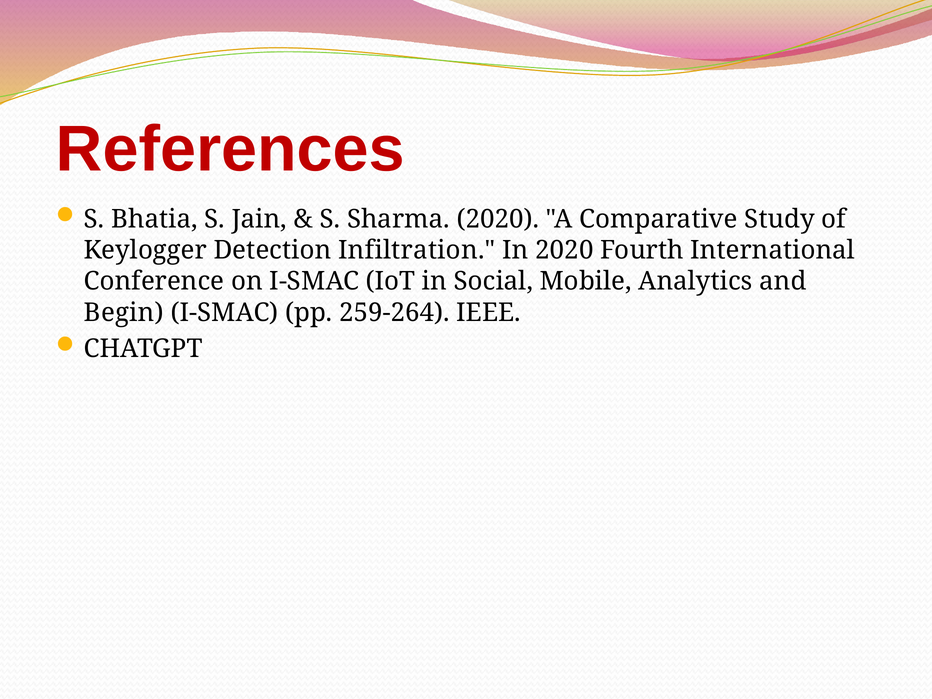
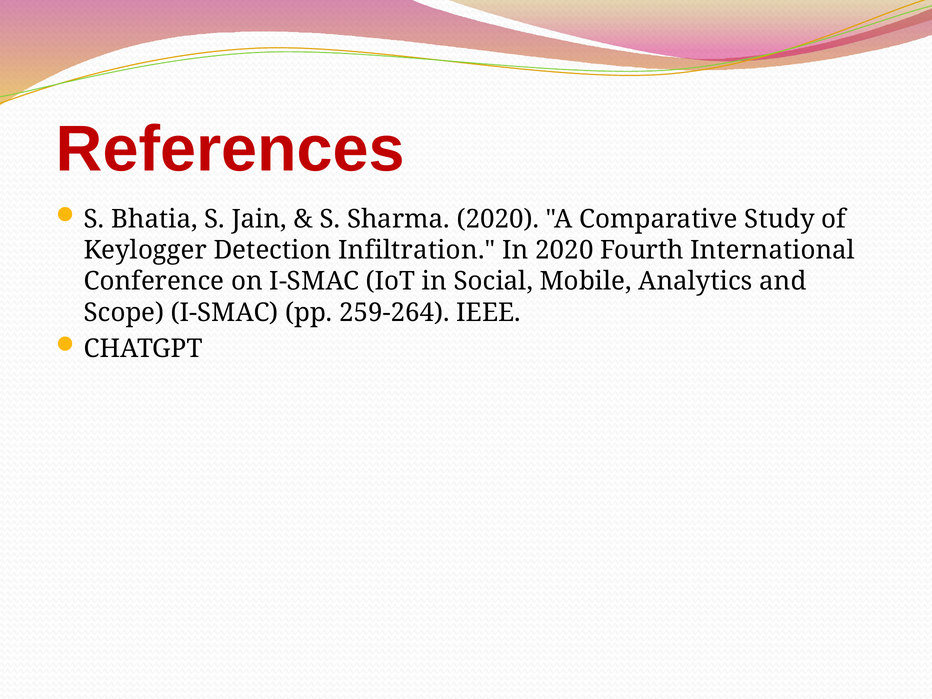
Begin: Begin -> Scope (124, 313)
